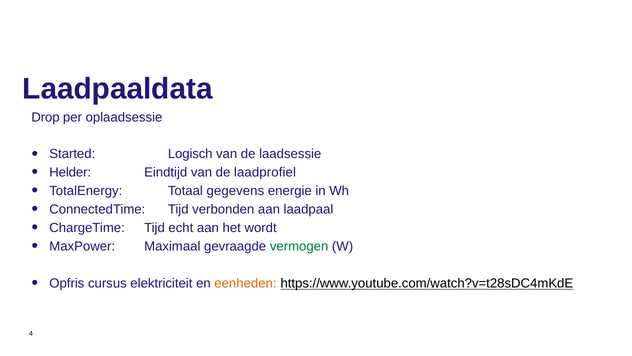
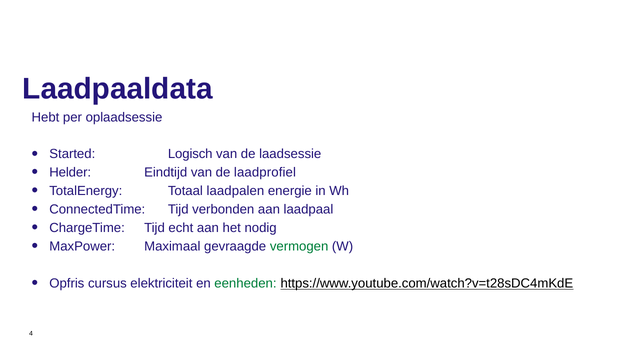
Drop: Drop -> Hebt (45, 117)
gegevens: gegevens -> laadpalen (235, 191)
wordt: wordt -> nodig (261, 228)
eenheden colour: orange -> green (245, 283)
